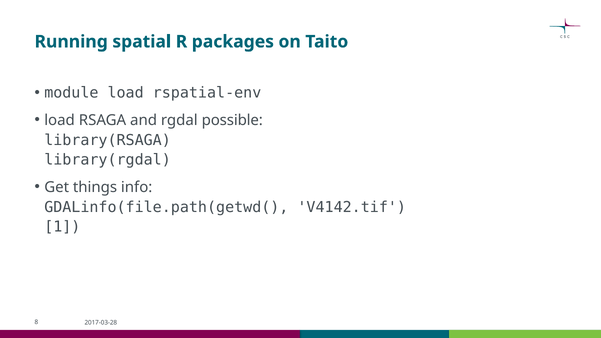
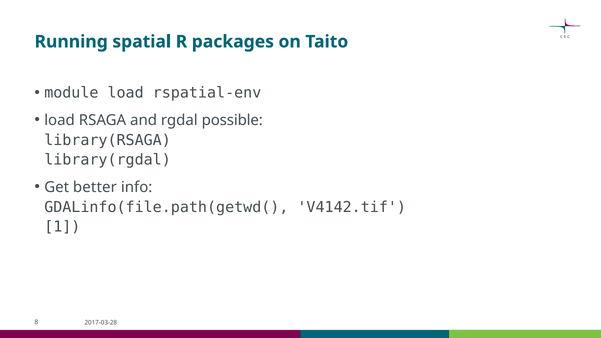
things: things -> better (95, 187)
